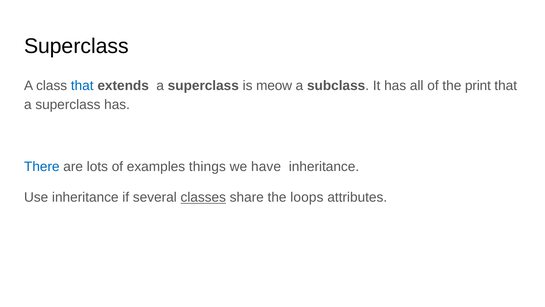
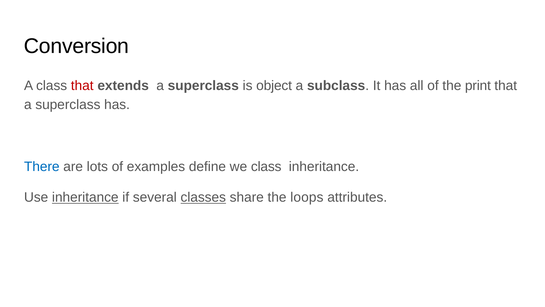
Superclass: Superclass -> Conversion (76, 46)
that colour: blue -> red (82, 86)
meow: meow -> object (274, 86)
things: things -> define (207, 166)
we have: have -> class (266, 166)
inheritance underline: none -> present (85, 197)
